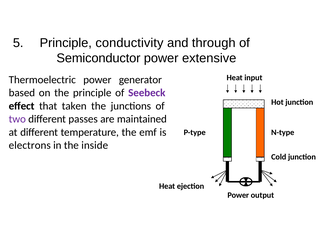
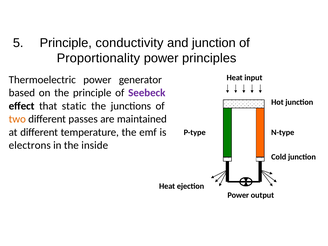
and through: through -> junction (214, 43)
Semiconductor: Semiconductor -> Proportionality (98, 58)
extensive: extensive -> principles (209, 58)
taken: taken -> static (74, 106)
two colour: purple -> orange (17, 119)
